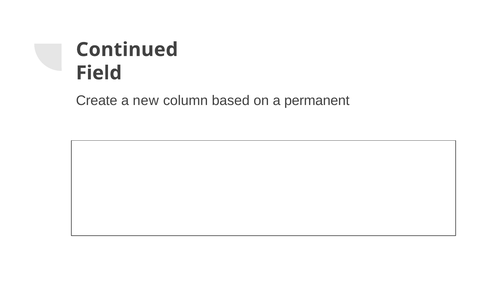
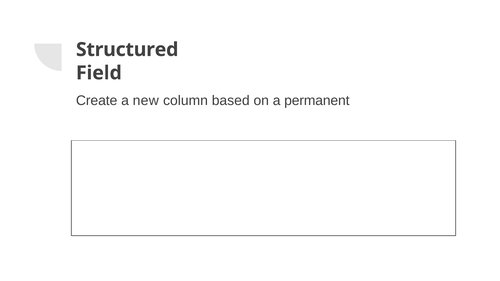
Continued: Continued -> Structured (127, 50)
